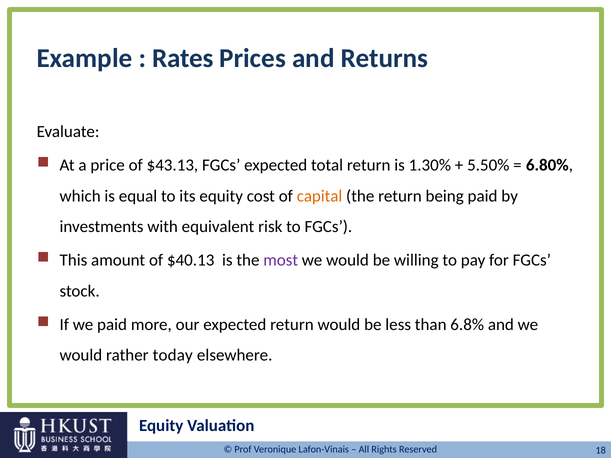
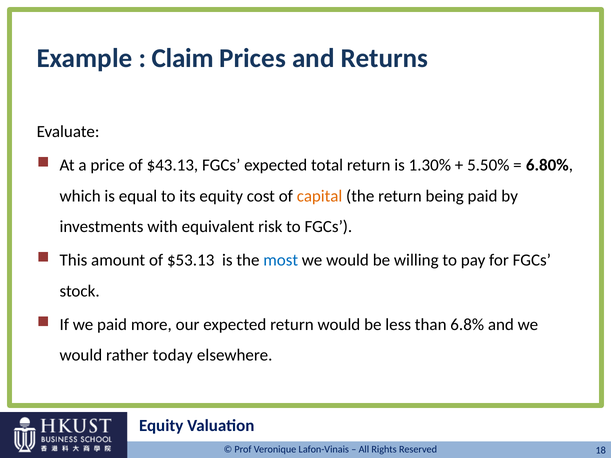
Rates: Rates -> Claim (183, 58)
$40.13: $40.13 -> $53.13 (191, 261)
most colour: purple -> blue (281, 261)
